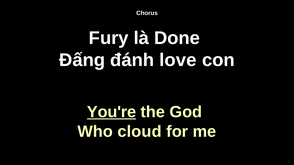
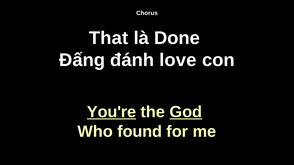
Fury: Fury -> That (109, 38)
God underline: none -> present (186, 112)
cloud: cloud -> found (140, 132)
